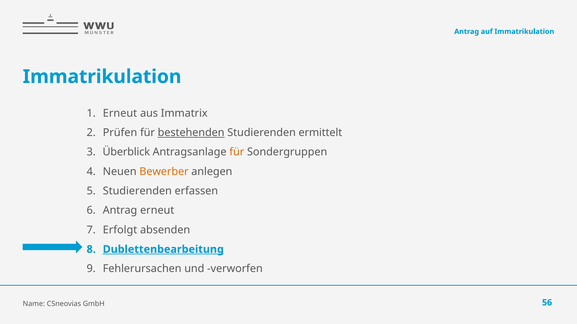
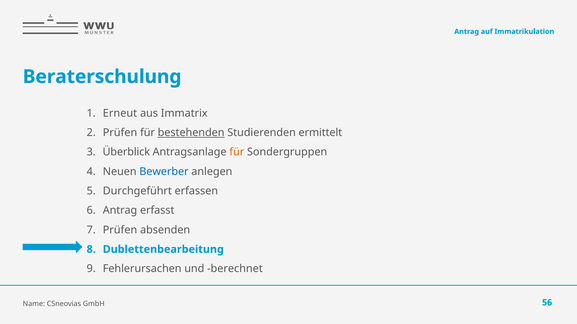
Immatrikulation: Immatrikulation -> Beraterschulung (102, 77)
Bewerber colour: orange -> blue (164, 172)
Studierenden: Studierenden -> Durchgeführt (137, 191)
Antrag erneut: erneut -> erfasst (157, 211)
Erfolgt: Erfolgt -> Prüfen (120, 230)
Dublettenbearbeitung underline: present -> none (163, 250)
verworfen: verworfen -> berechnet (235, 269)
